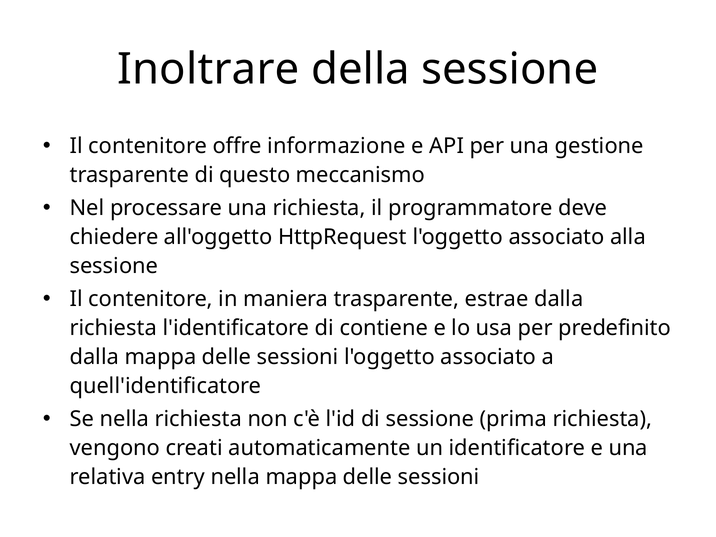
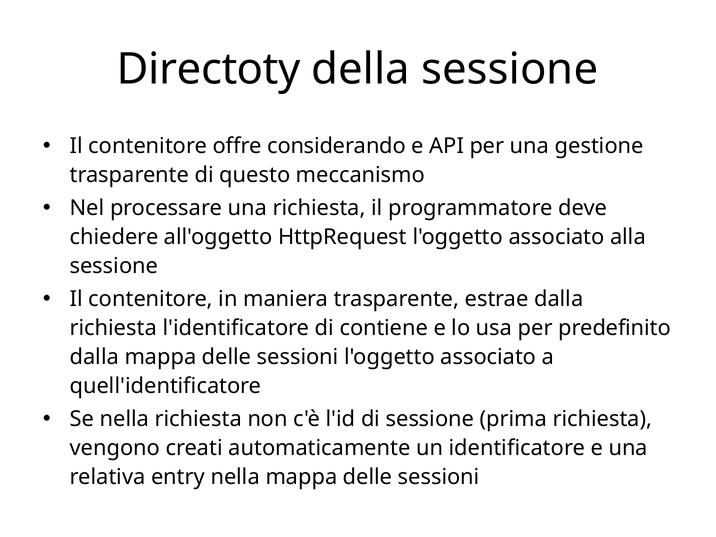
Inoltrare: Inoltrare -> Directoty (209, 69)
informazione: informazione -> considerando (337, 146)
